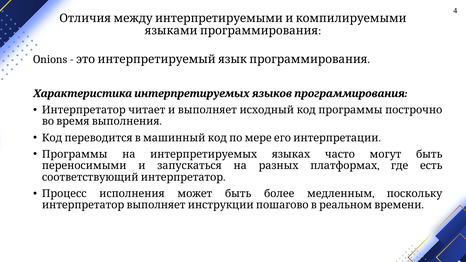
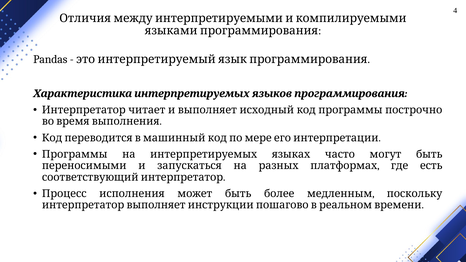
Onions: Onions -> Pandas (50, 59)
